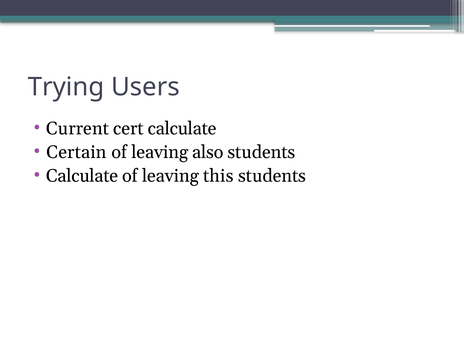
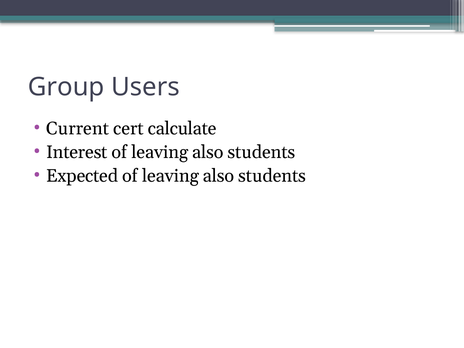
Trying: Trying -> Group (66, 87)
Certain: Certain -> Interest (77, 152)
Calculate: Calculate -> Expected (82, 176)
this: this -> also (219, 176)
